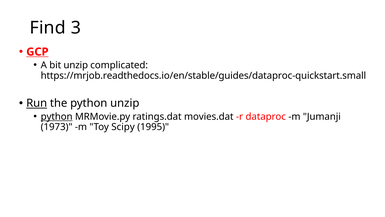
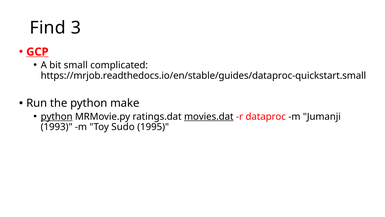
bit unzip: unzip -> small (76, 65)
Run underline: present -> none (37, 103)
python unzip: unzip -> make (125, 103)
movies.dat underline: none -> present (209, 116)
1973: 1973 -> 1993 (57, 127)
Scipy: Scipy -> Sudo (123, 127)
